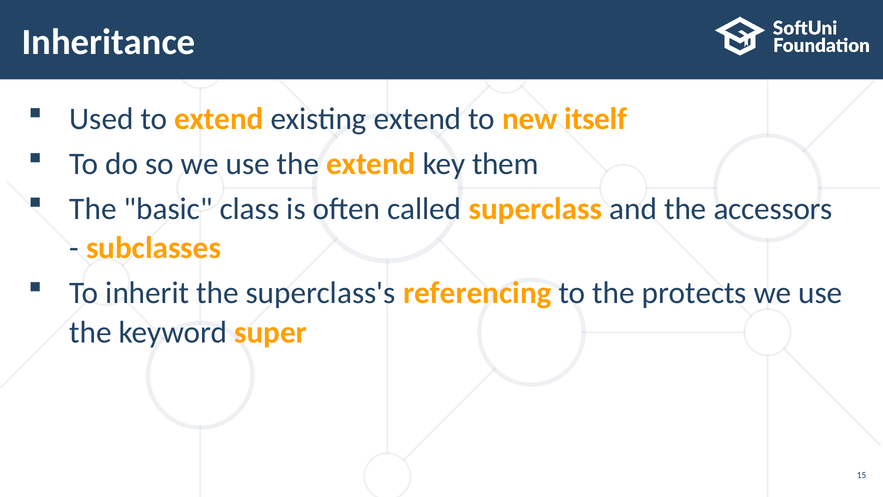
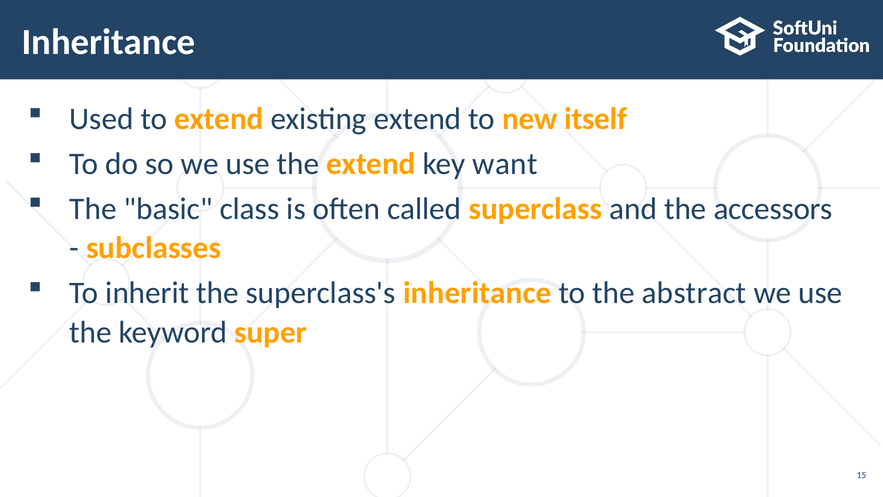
them: them -> want (505, 164)
superclass's referencing: referencing -> inheritance (477, 293)
protects: protects -> abstract (694, 293)
